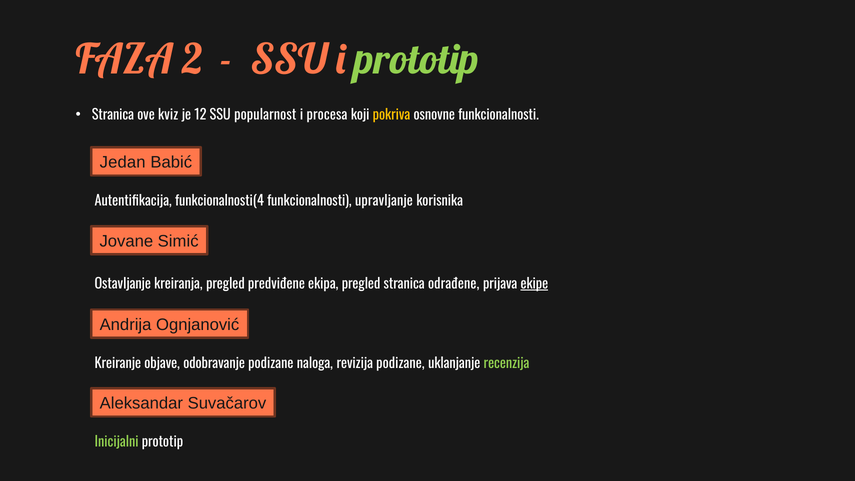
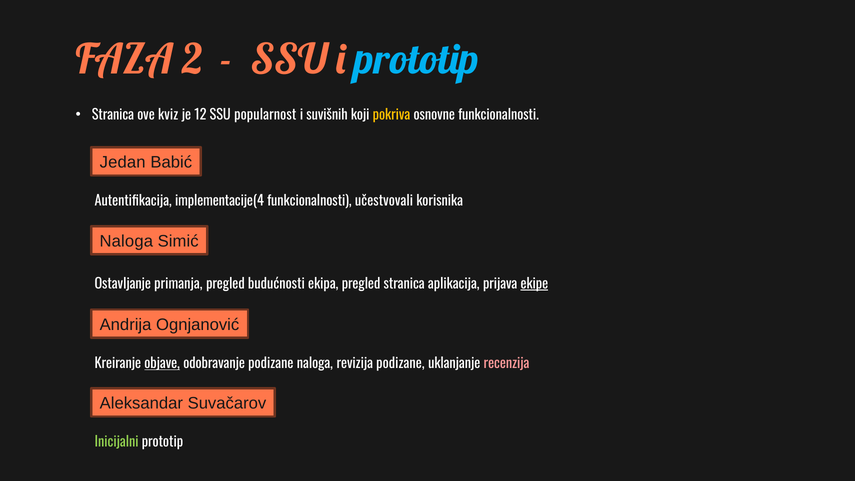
prototip colour: light green -> light blue (416, 60)
procesa: procesa -> suvišnih (327, 115)
funkcionalnosti(4: funkcionalnosti(4 -> implementacije(4 (219, 201)
upravljanje: upravljanje -> učestvovali (384, 201)
Jovane: Jovane -> Naloga (126, 241)
kreiranja: kreiranja -> primanja (178, 284)
predviđene: predviđene -> budućnosti (276, 284)
odrađene: odrađene -> aplikacija (454, 284)
objave underline: none -> present (162, 364)
recenzija colour: light green -> pink (506, 364)
